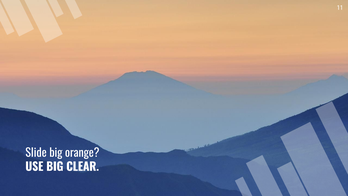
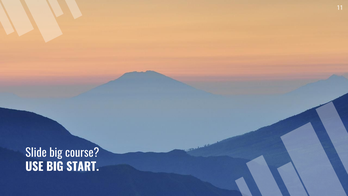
orange: orange -> course (82, 153)
CLEAR: CLEAR -> START (83, 167)
